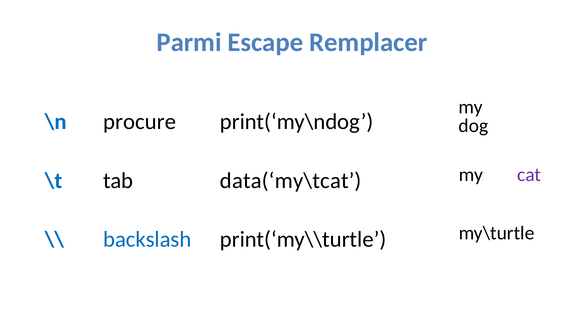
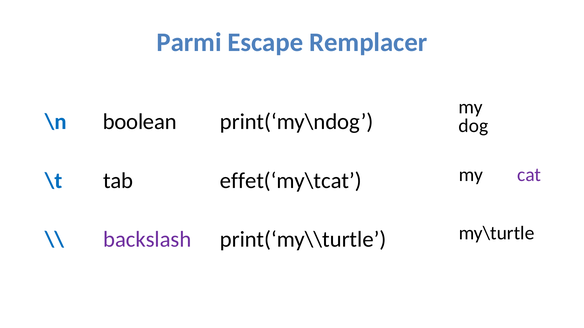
procure: procure -> boolean (140, 122)
data(‘my\tcat: data(‘my\tcat -> effet(‘my\tcat (291, 181)
backslash colour: blue -> purple (147, 240)
